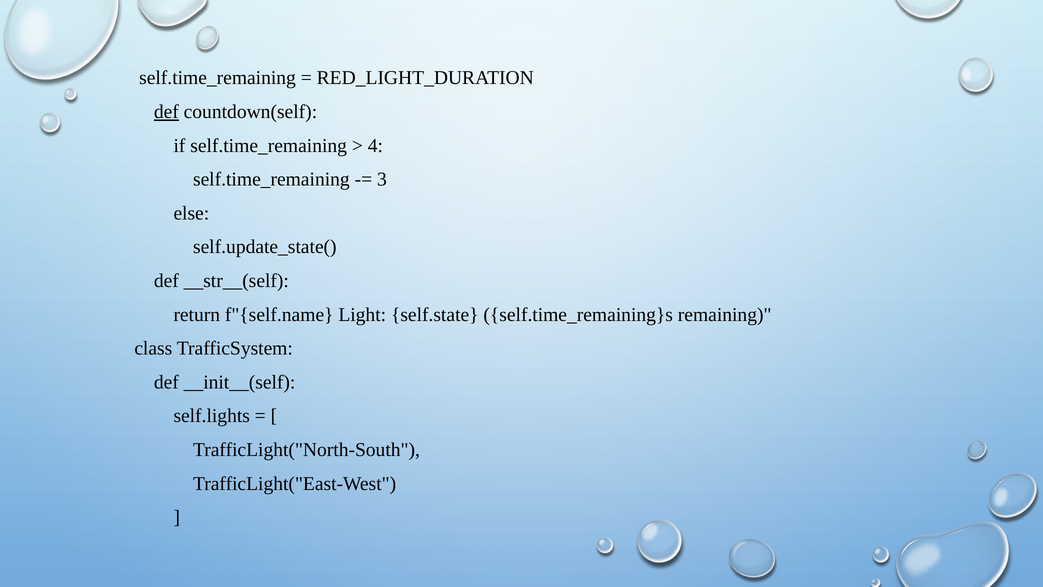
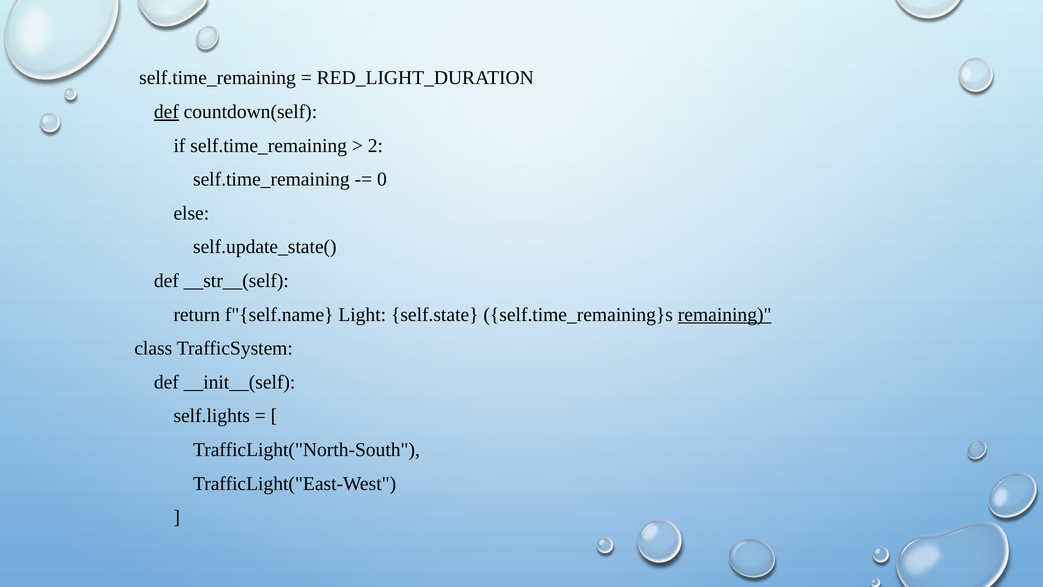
4: 4 -> 2 (375, 146)
3: 3 -> 0 (382, 179)
remaining underline: none -> present (725, 314)
